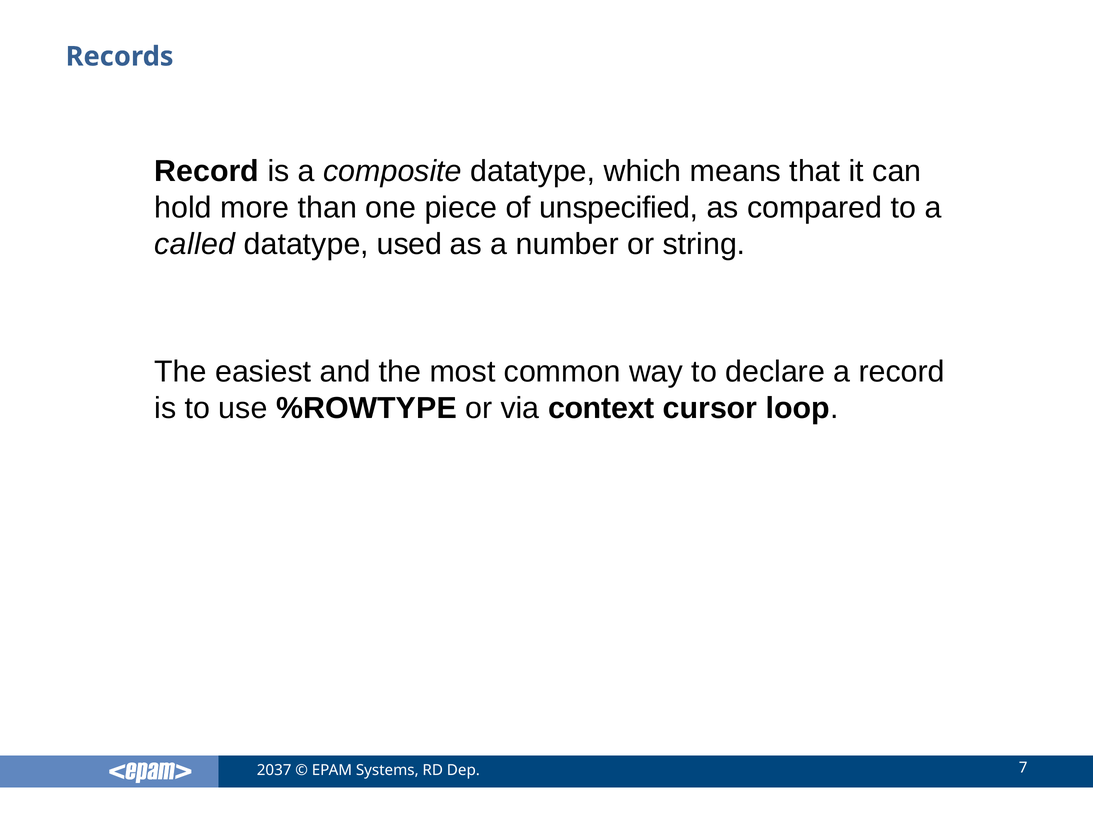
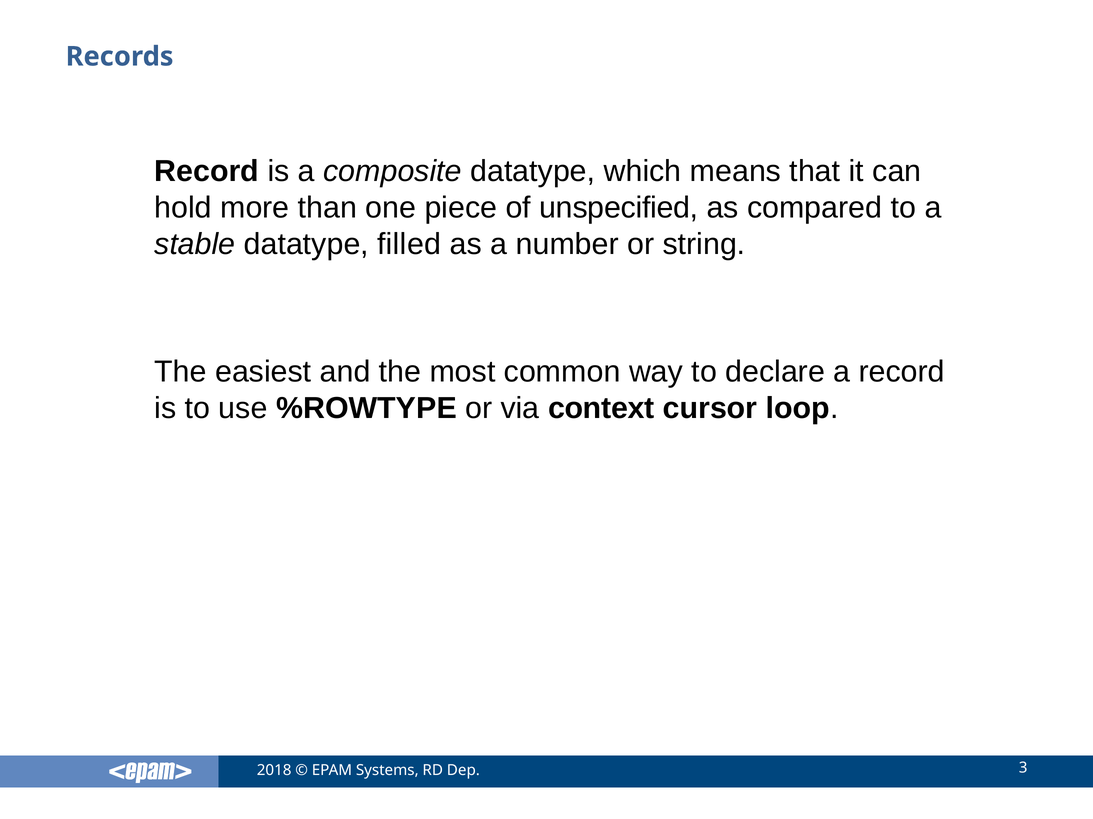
called: called -> stable (195, 244)
used: used -> filled (409, 244)
2037: 2037 -> 2018 (274, 771)
7: 7 -> 3 (1023, 769)
